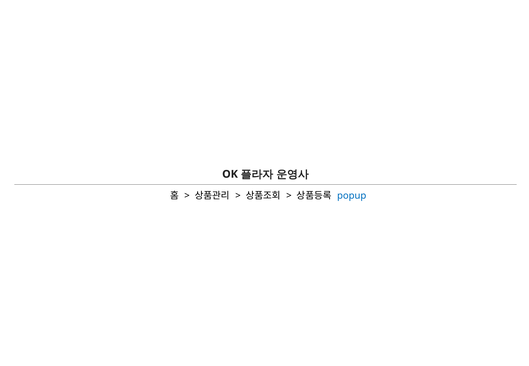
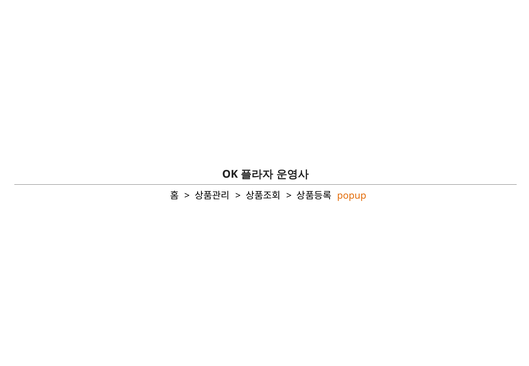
popup colour: blue -> orange (352, 196)
